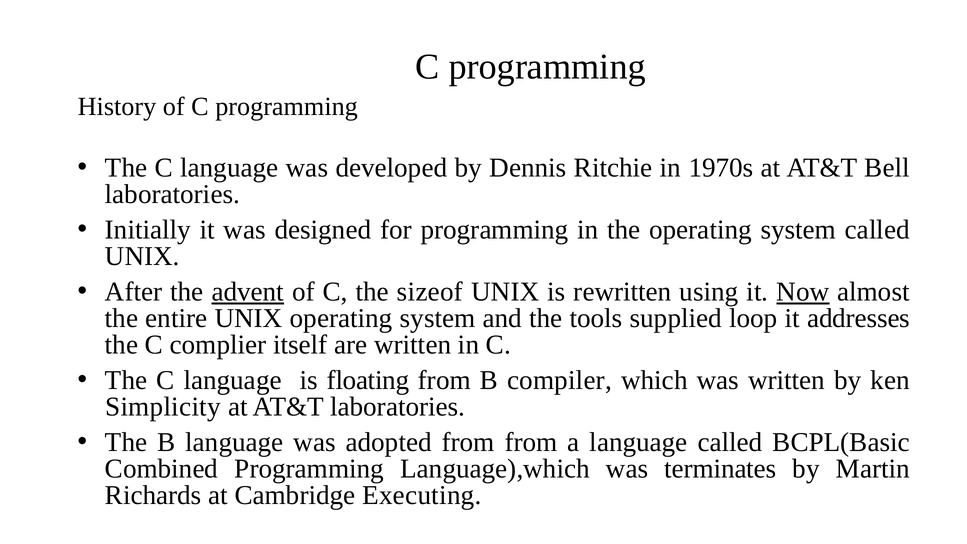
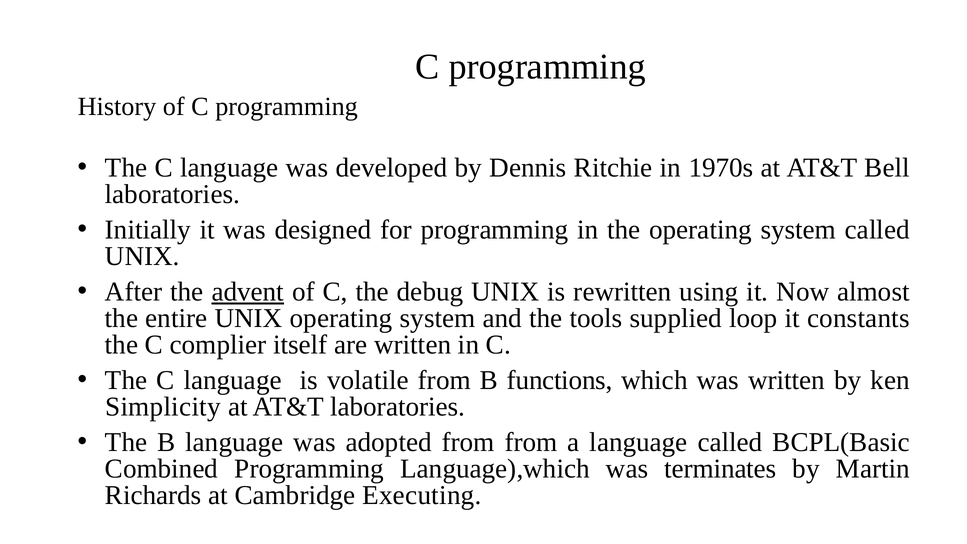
sizeof: sizeof -> debug (430, 292)
Now underline: present -> none (803, 292)
addresses: addresses -> constants (858, 318)
floating: floating -> volatile (368, 380)
compiler: compiler -> functions (560, 380)
